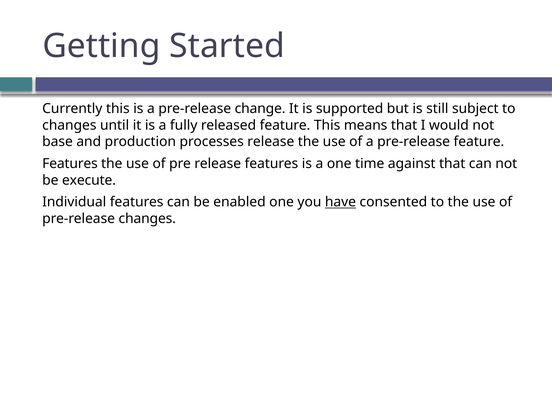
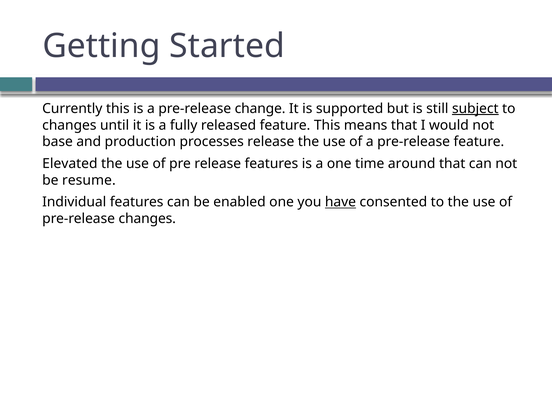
subject underline: none -> present (475, 109)
Features: Features -> Elevated (70, 164)
against: against -> around (412, 164)
execute: execute -> resume (89, 180)
